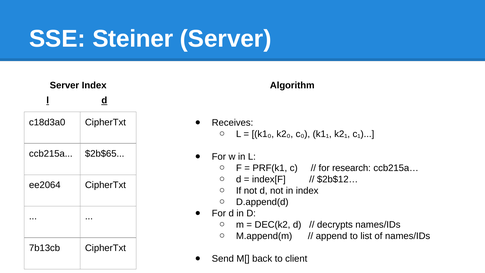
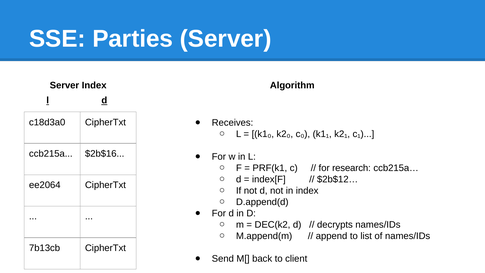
Steiner: Steiner -> Parties (133, 39)
$2b$65: $2b$65 -> $2b$16 (105, 154)
